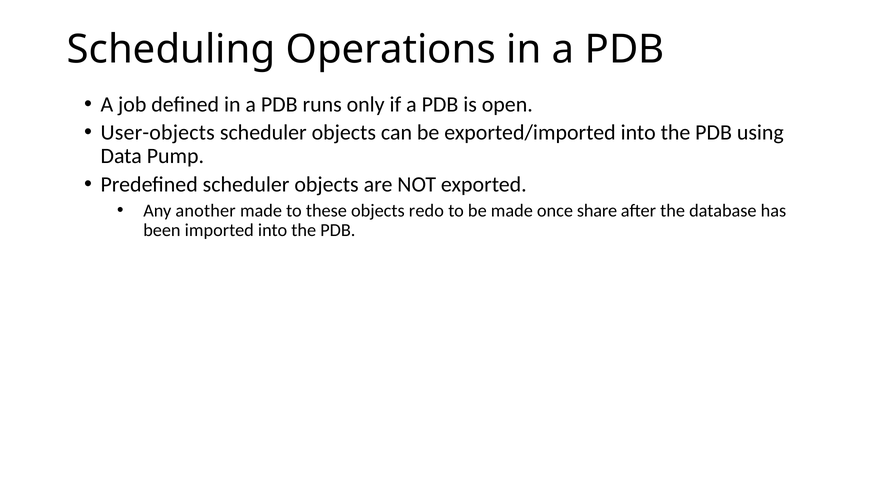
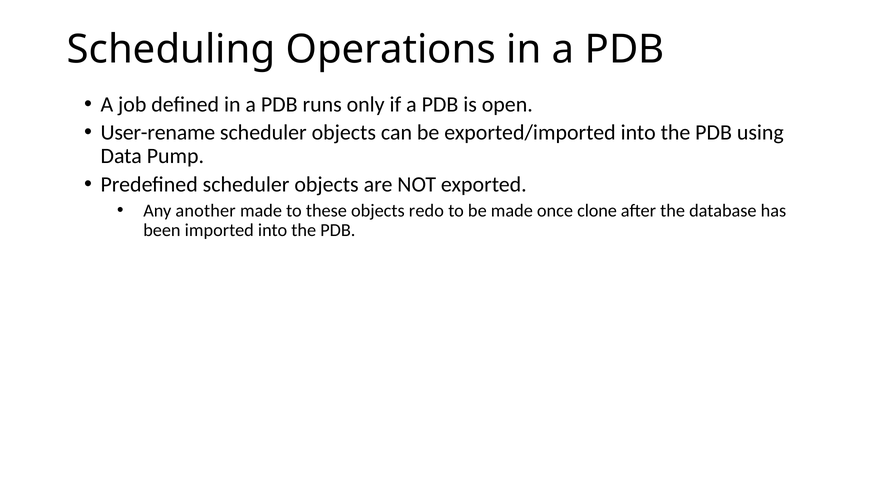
User-objects: User-objects -> User-rename (158, 133)
share: share -> clone (597, 211)
